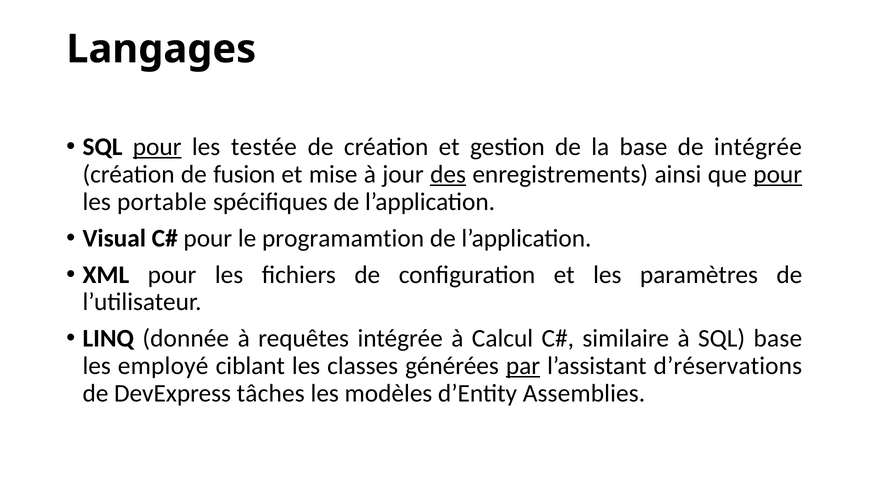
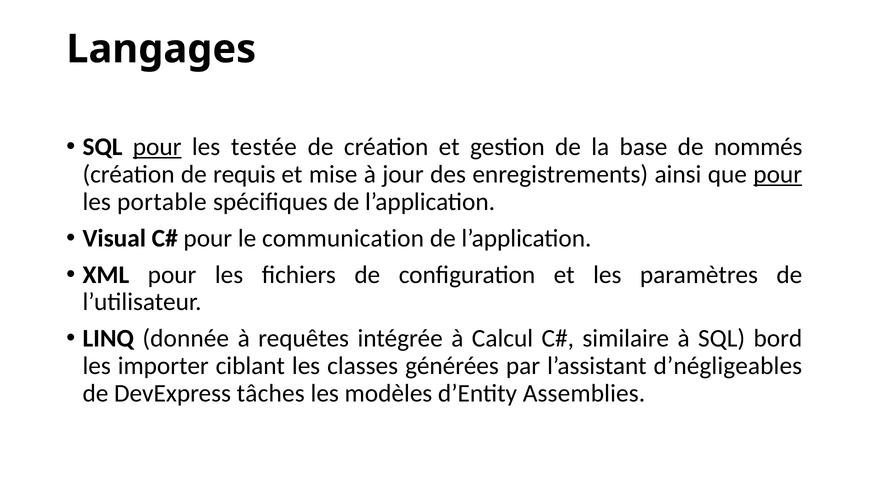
de intégrée: intégrée -> nommés (758, 147)
fusion: fusion -> requis (244, 174)
des underline: present -> none (448, 174)
programamtion: programamtion -> communication (343, 238)
SQL base: base -> bord (778, 338)
employé: employé -> importer (163, 366)
par underline: present -> none (523, 366)
d’réservations: d’réservations -> d’négligeables (728, 366)
